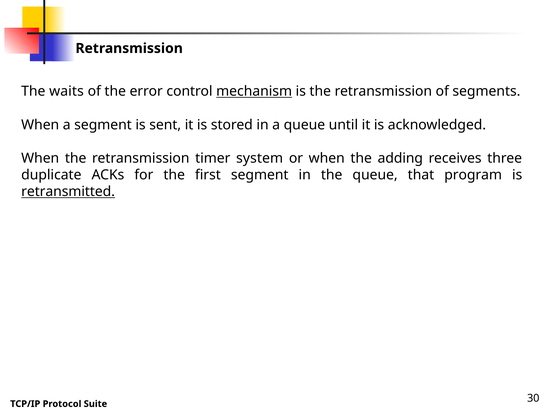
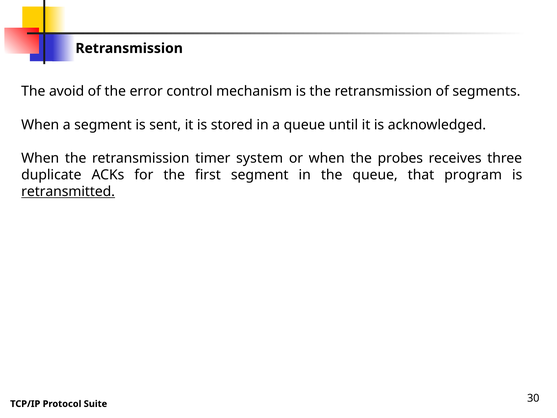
waits: waits -> avoid (67, 91)
mechanism underline: present -> none (254, 91)
adding: adding -> probes (400, 158)
